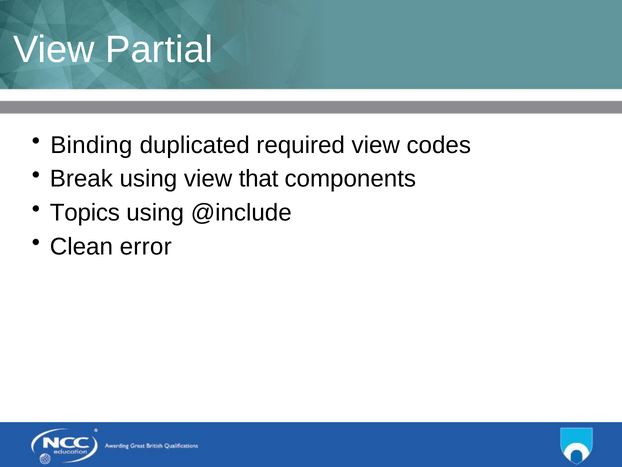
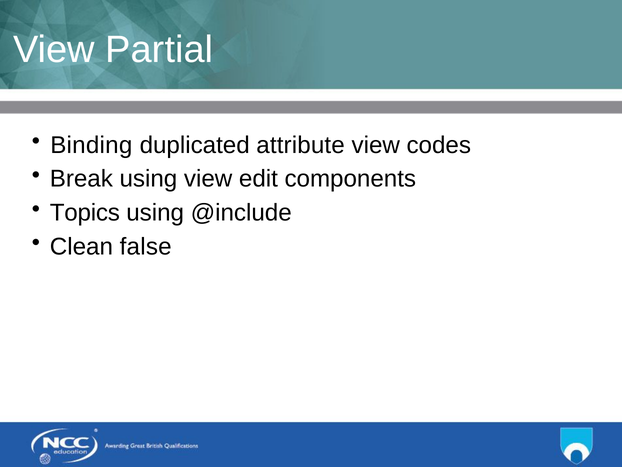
required: required -> attribute (301, 145)
that: that -> edit (258, 179)
error: error -> false (146, 247)
